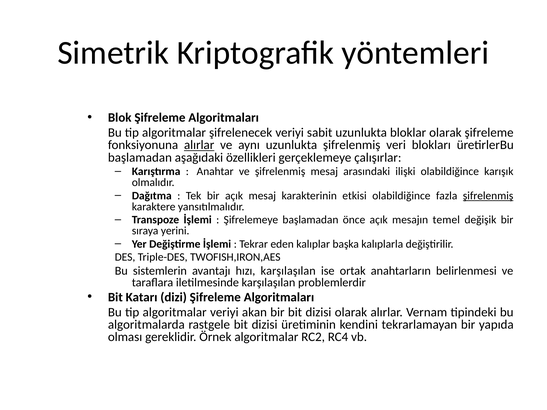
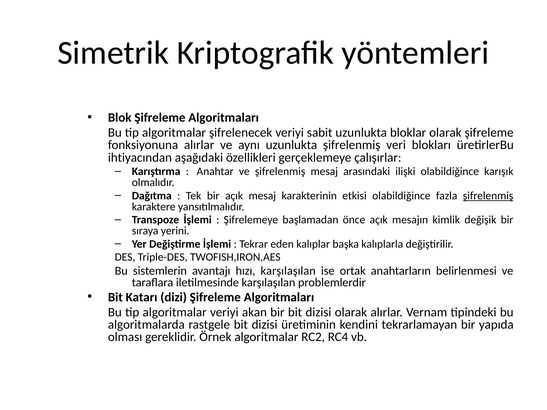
alırlar underline: present -> none (199, 145)
başlamadan: başlamadan -> ihtiyacından (140, 158)
temel: temel -> kimlik (446, 220)
